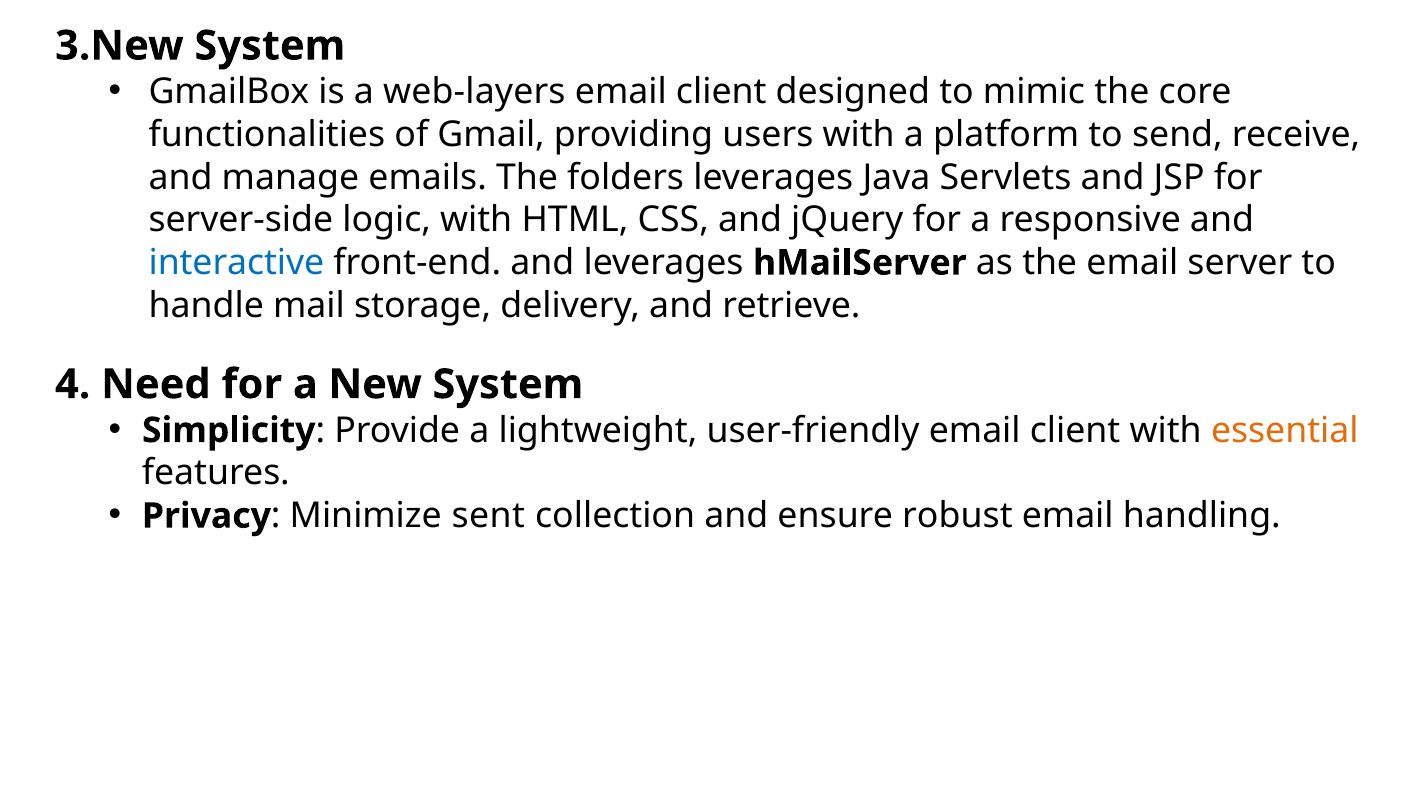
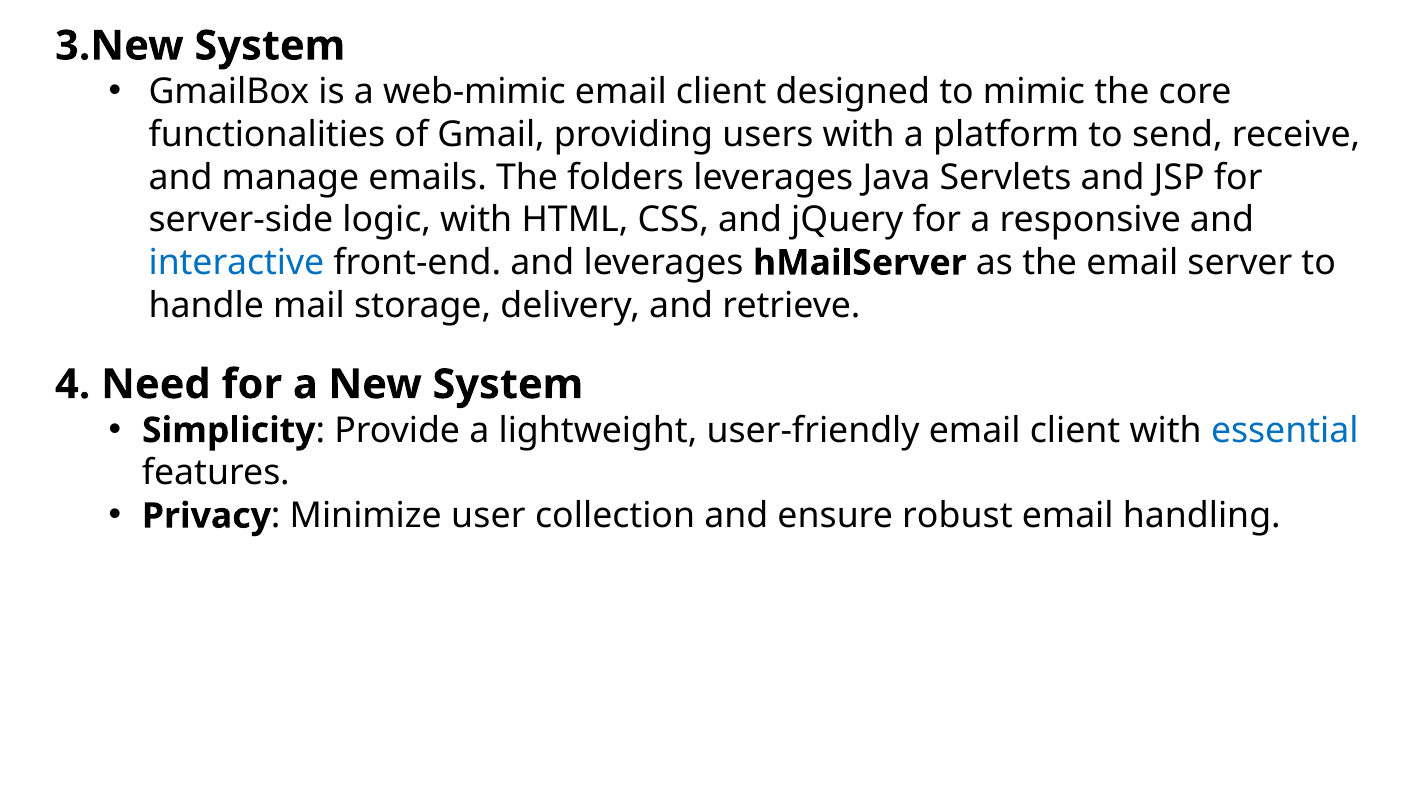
web-layers: web-layers -> web-mimic (475, 92)
essential colour: orange -> blue (1285, 430)
sent: sent -> user (488, 516)
